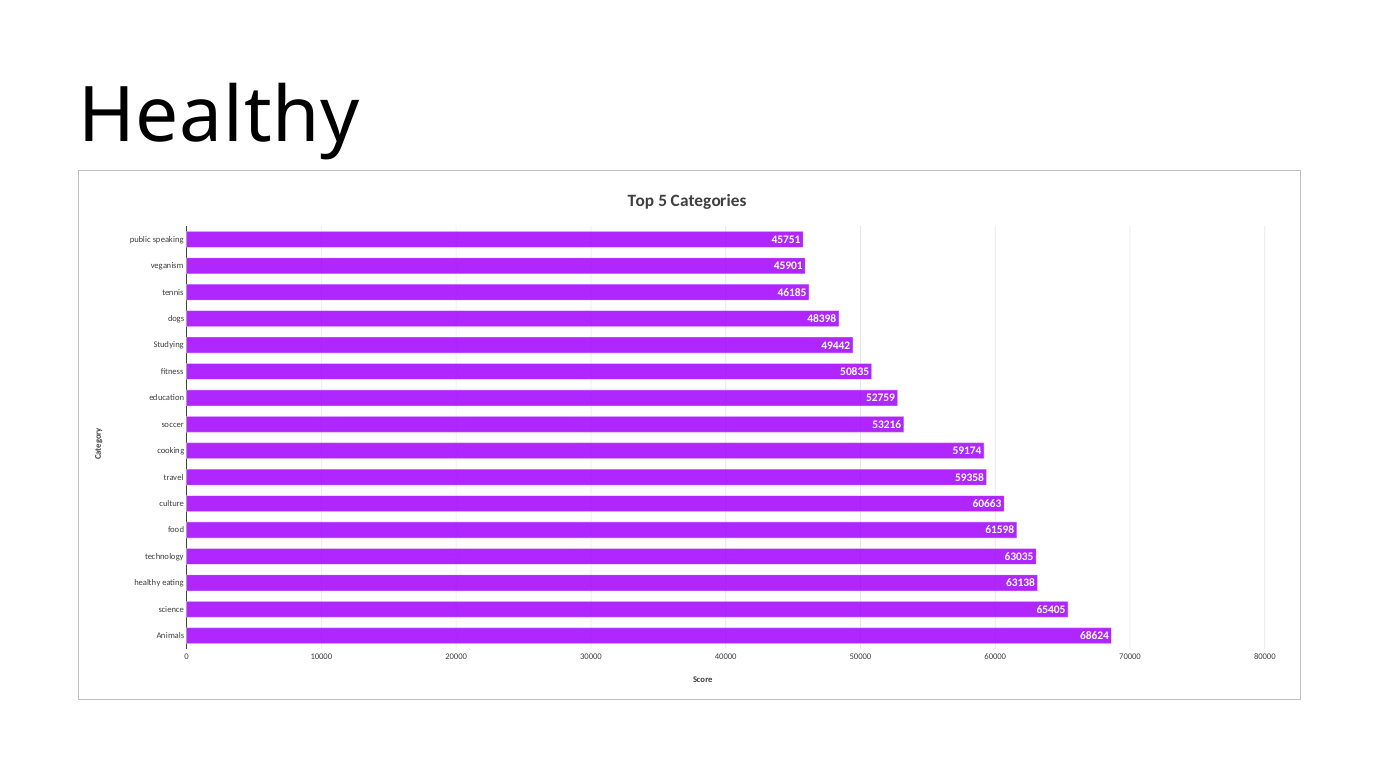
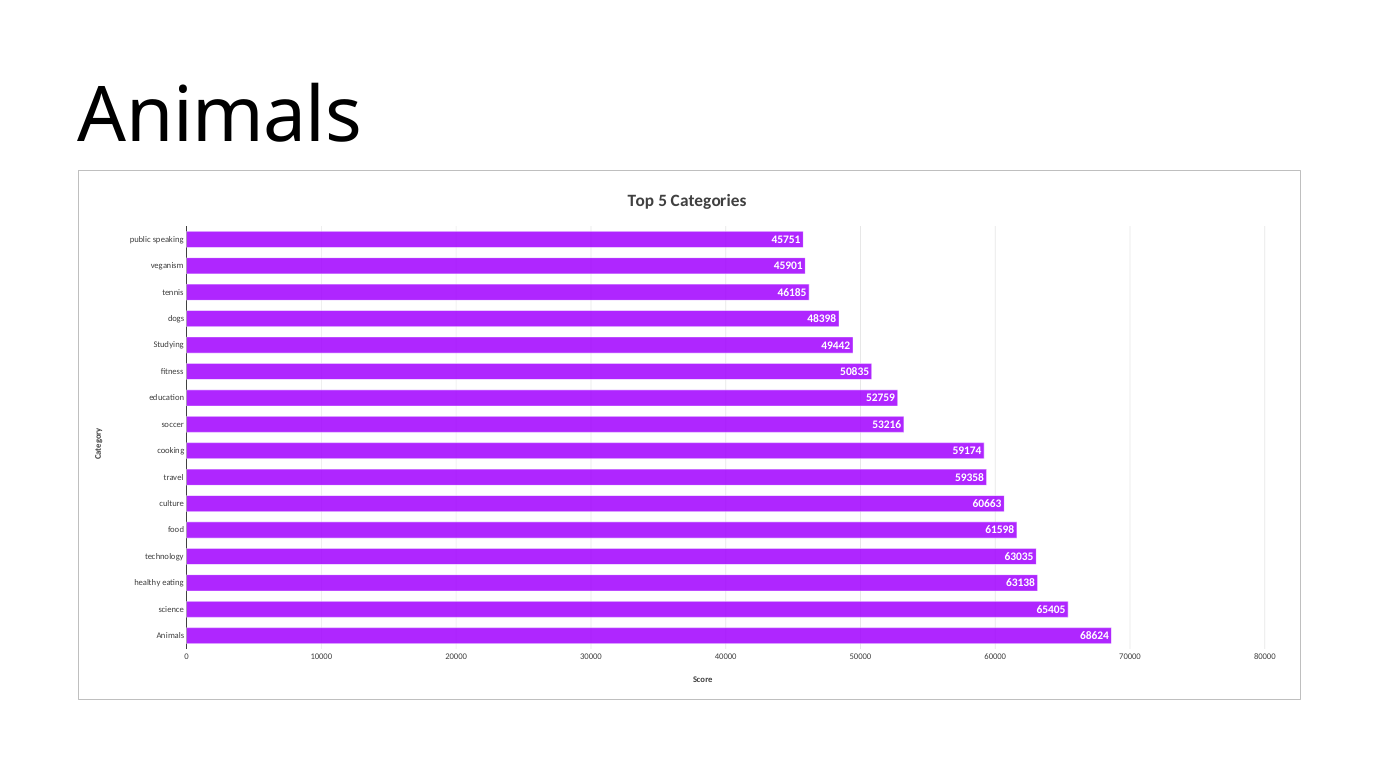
Healthy: Healthy -> Animals (220, 116)
